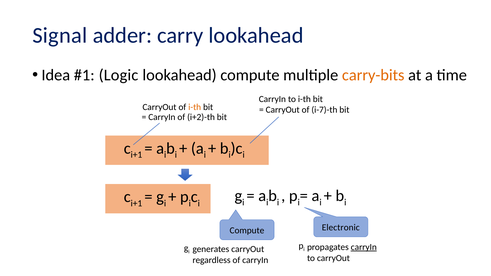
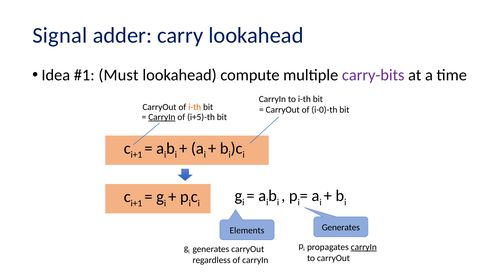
Logic: Logic -> Must (118, 75)
carry-bits colour: orange -> purple (373, 75)
i-7)-th: i-7)-th -> i-0)-th (324, 110)
CarryIn underline: none -> present (162, 117)
i+2)-th: i+2)-th -> i+5)-th (201, 117)
Electronic: Electronic -> Generates (341, 228)
Compute: Compute -> Elements (247, 231)
